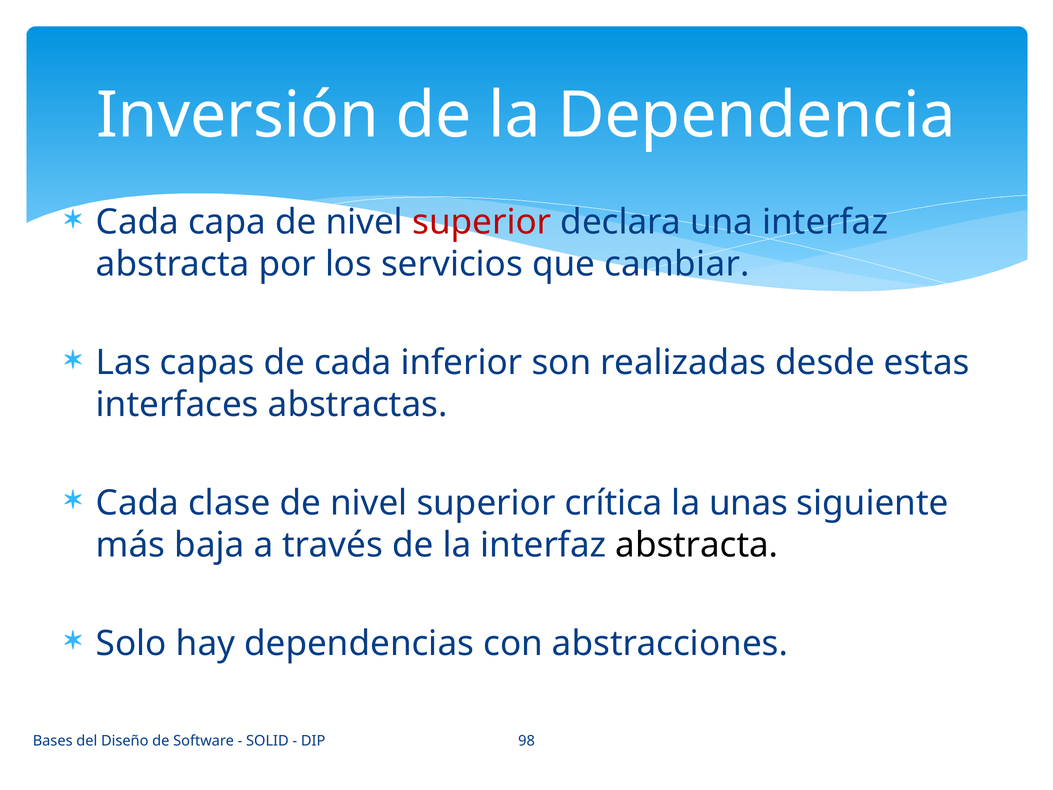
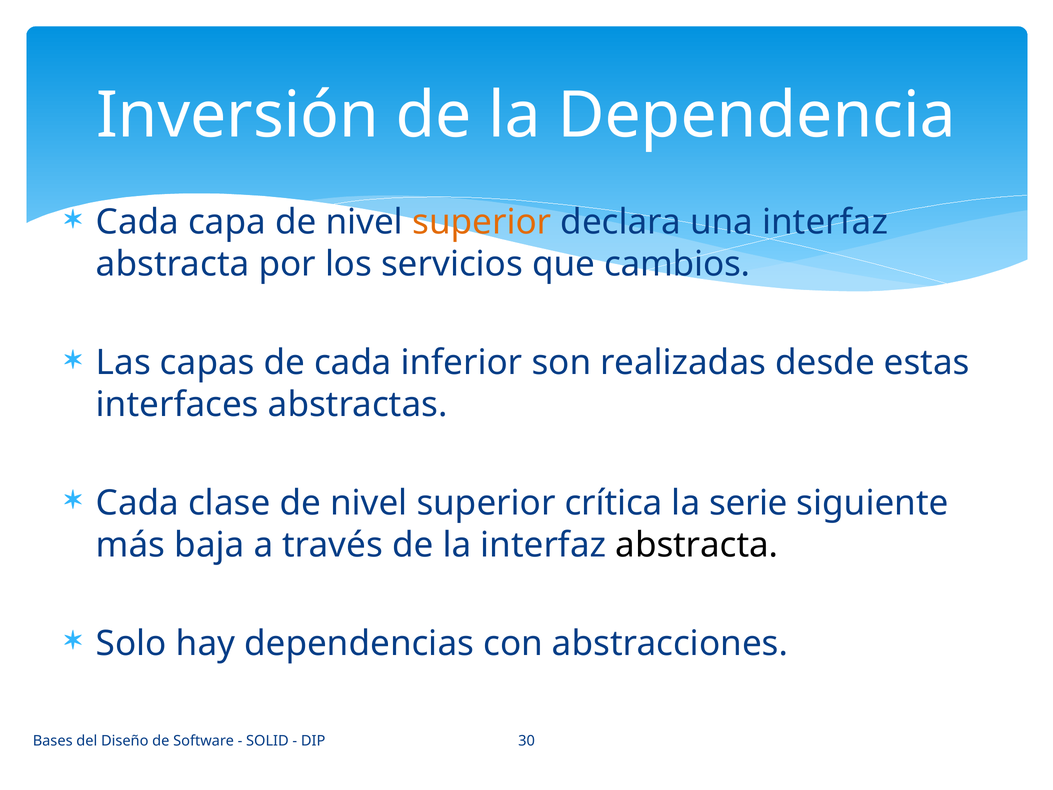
superior colour: red -> orange (482, 222)
cambiar: cambiar -> cambios (677, 264)
unas: unas -> serie (748, 503)
98: 98 -> 30 (527, 741)
